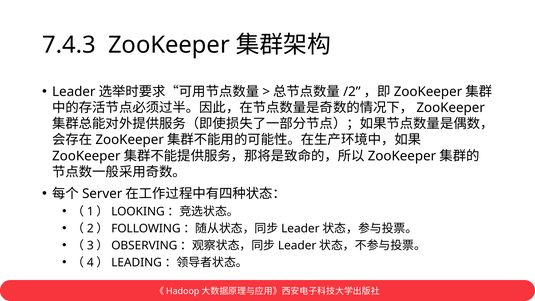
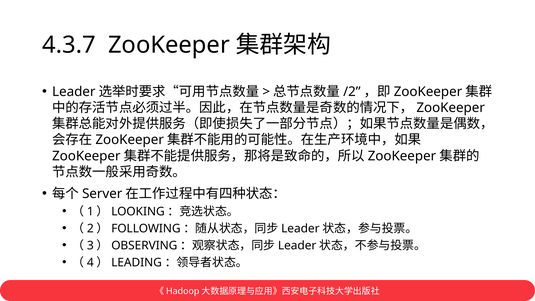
7.4.3: 7.4.3 -> 4.3.7 (69, 45)
